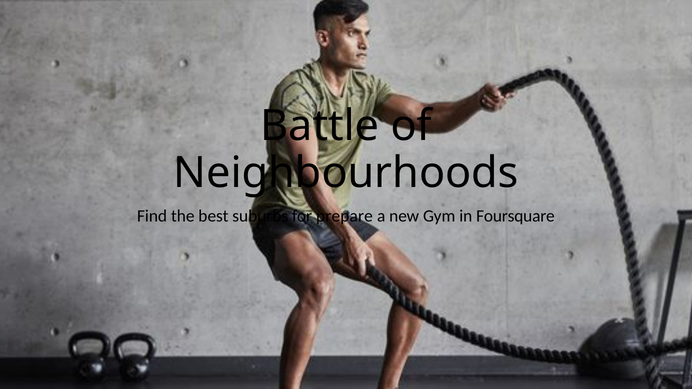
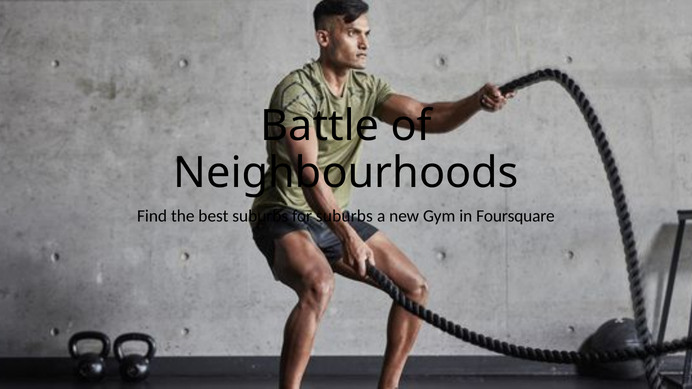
for prepare: prepare -> suburbs (344, 216)
